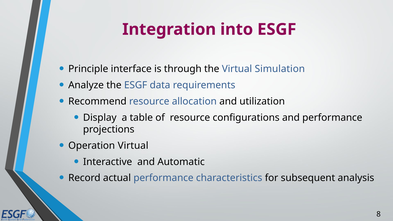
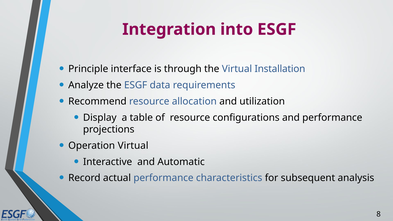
Simulation: Simulation -> Installation (280, 69)
